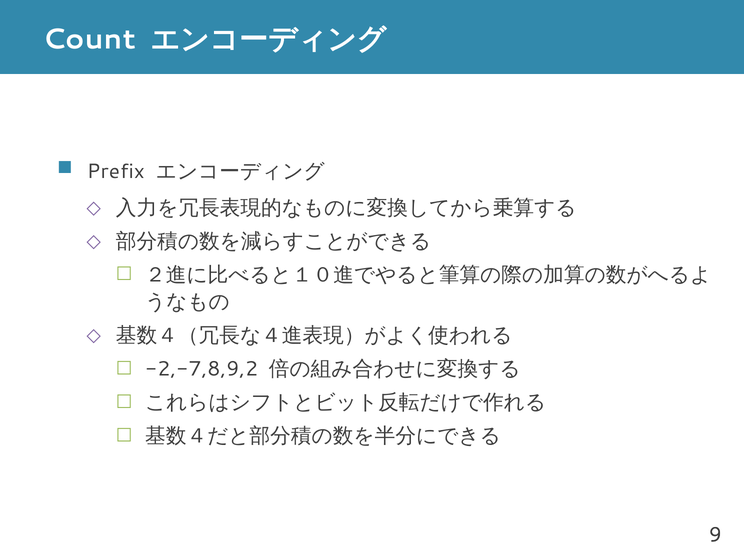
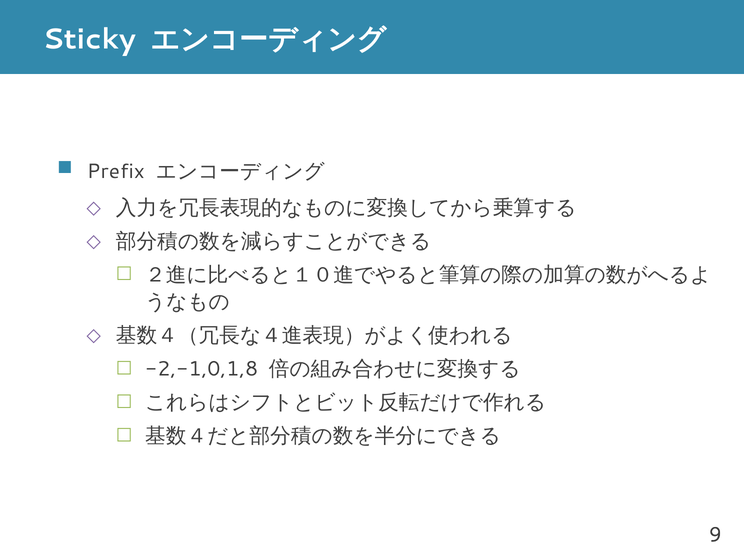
Count: Count -> Sticky (89, 39)
-2,-7,8,9,2: -2,-7,8,9,2 -> -2,-1,0,1,8 (202, 369)
